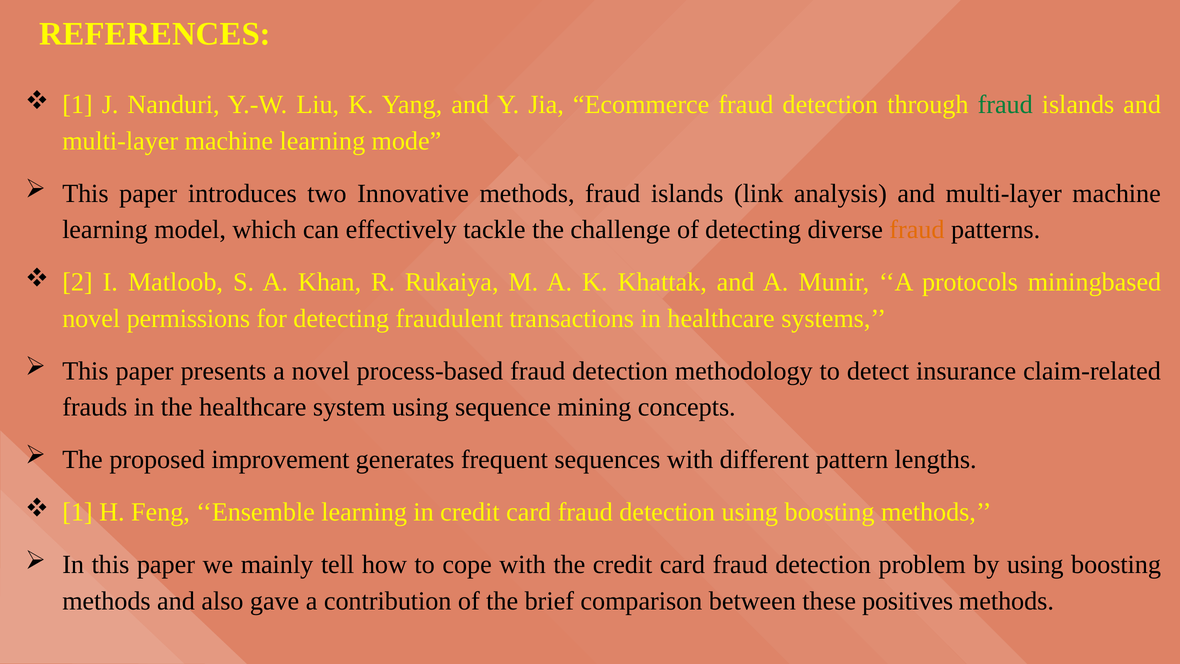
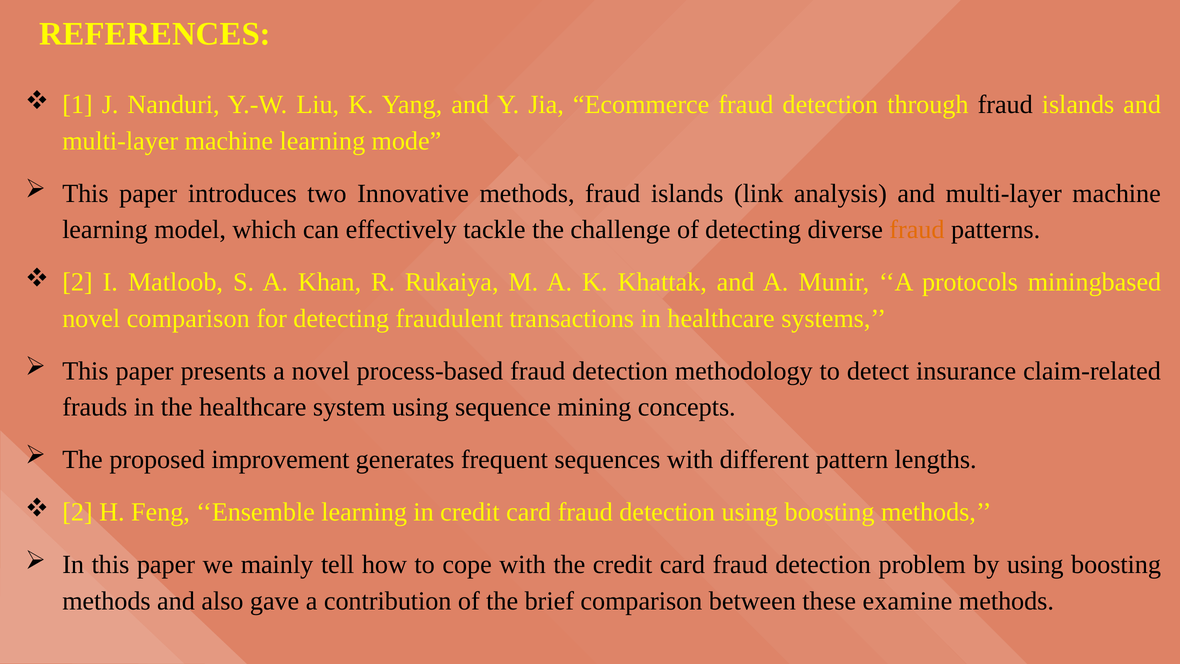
fraud colour: green -> black (1005, 105)
novel permissions: permissions -> comparison (188, 318)
1: 1 -> 2 (77, 512)
positives: positives -> examine (907, 601)
